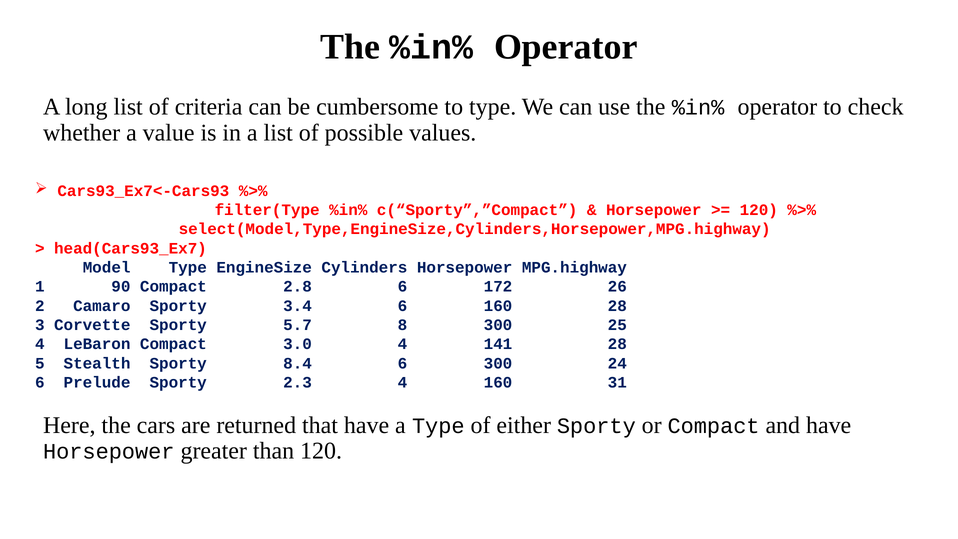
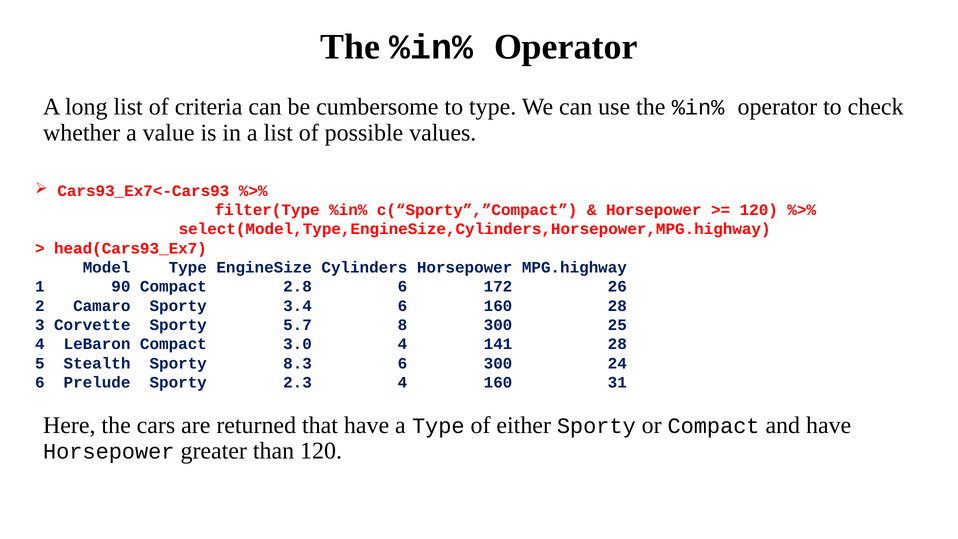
8.4: 8.4 -> 8.3 (298, 363)
